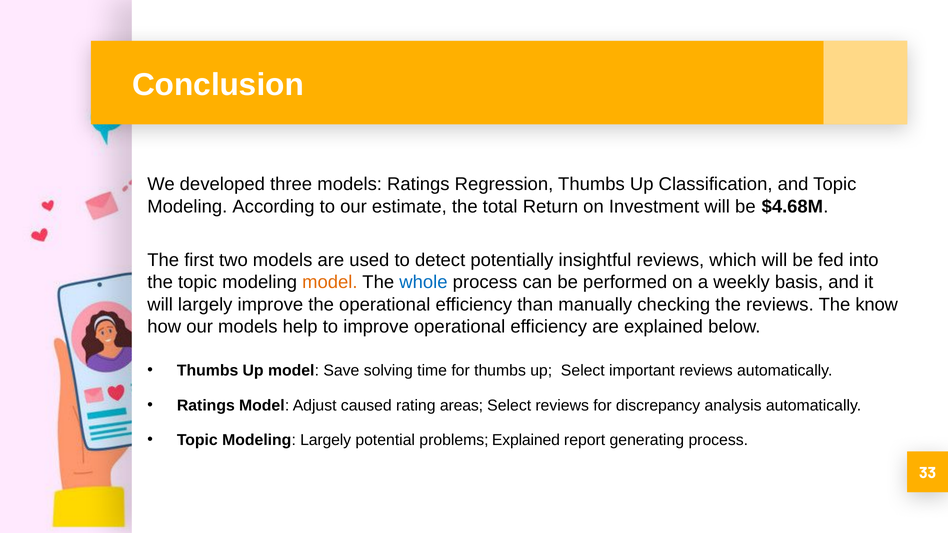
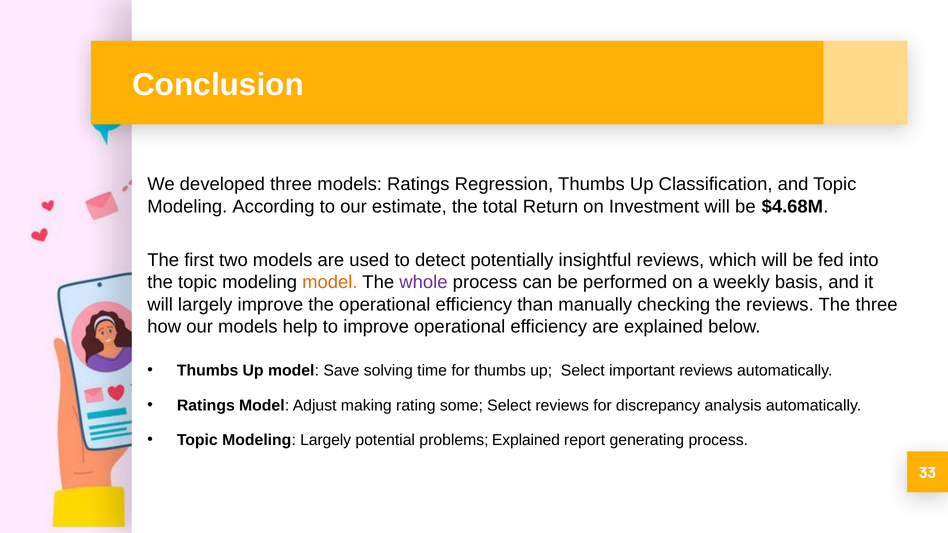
whole colour: blue -> purple (423, 282)
The know: know -> three (877, 305)
caused: caused -> making (366, 406)
areas: areas -> some (461, 406)
